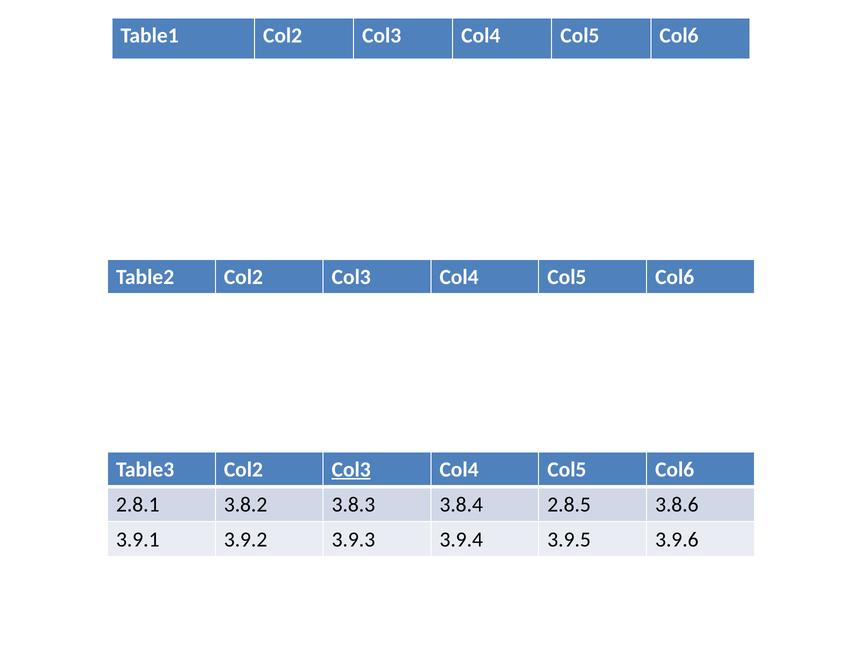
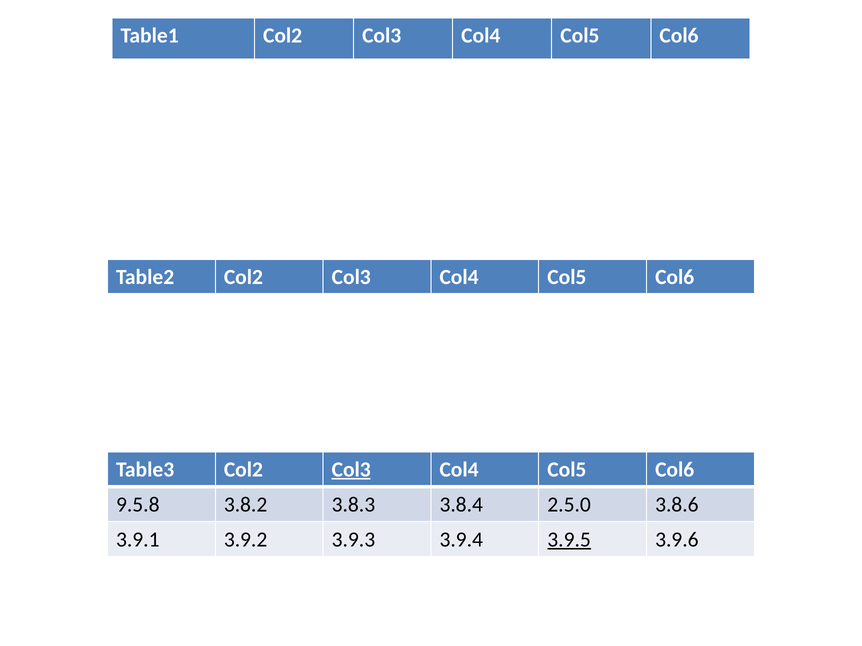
2.8.1: 2.8.1 -> 9.5.8 (138, 505)
2.8.5: 2.8.5 -> 2.5.0 (569, 505)
3.9.5 underline: none -> present (569, 540)
